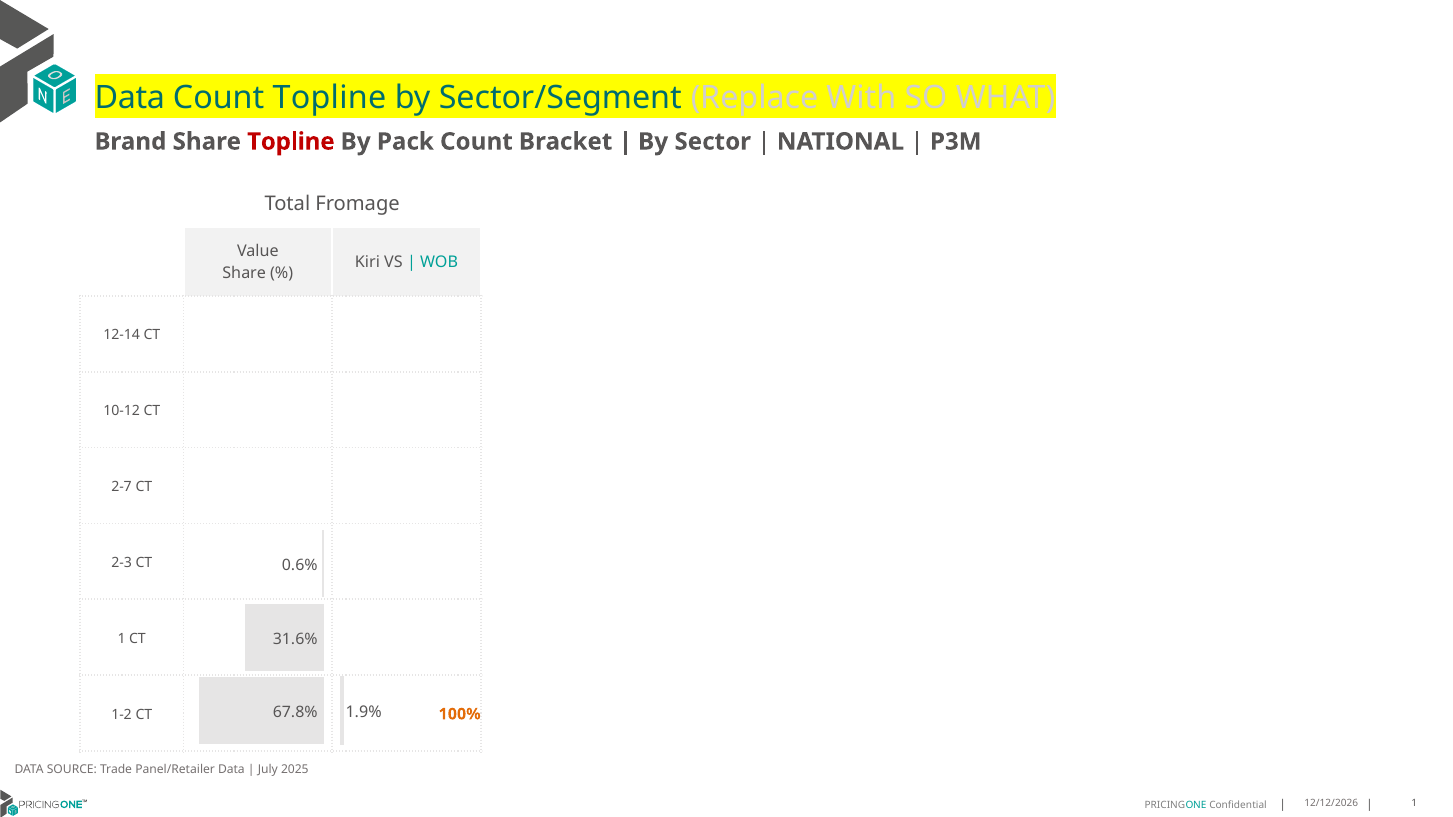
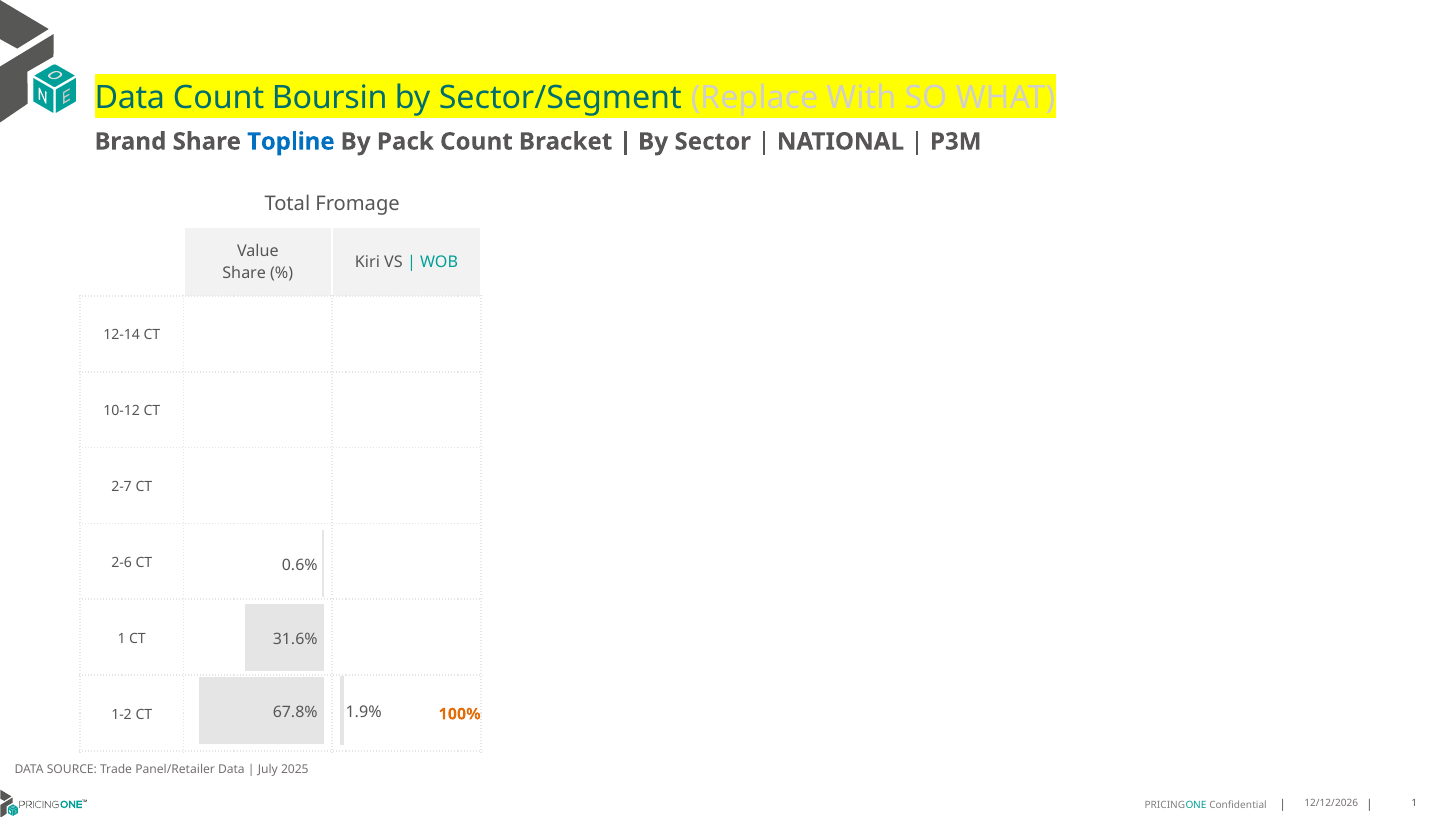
Count Topline: Topline -> Boursin (330, 98)
Topline colour: red -> blue (291, 142)
2-3: 2-3 -> 2-6 (122, 563)
